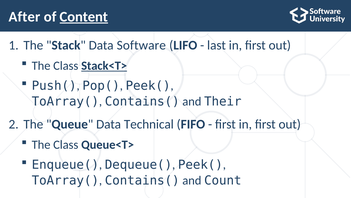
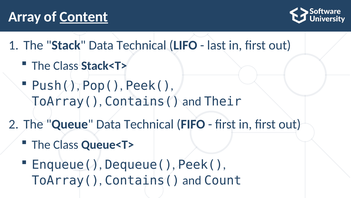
After: After -> Array (25, 17)
Stack Data Software: Software -> Technical (141, 45)
Stack<T> underline: present -> none (104, 66)
